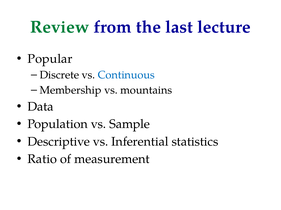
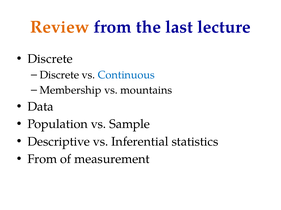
Review colour: green -> orange (60, 27)
Popular: Popular -> Discrete (50, 59)
Ratio: Ratio -> From (42, 160)
